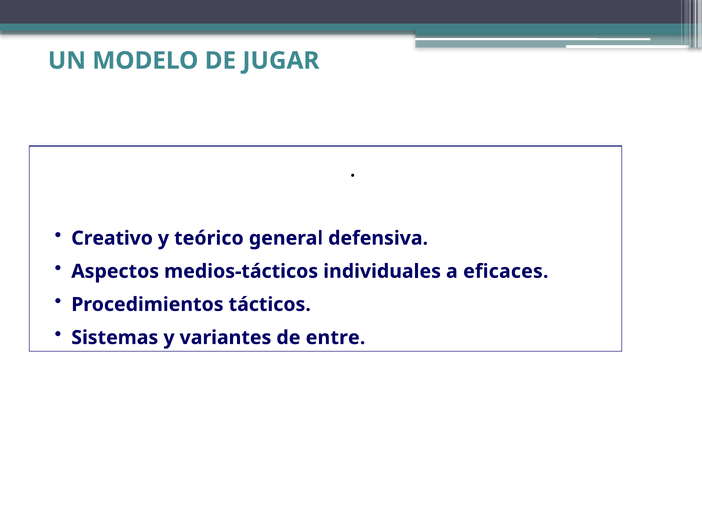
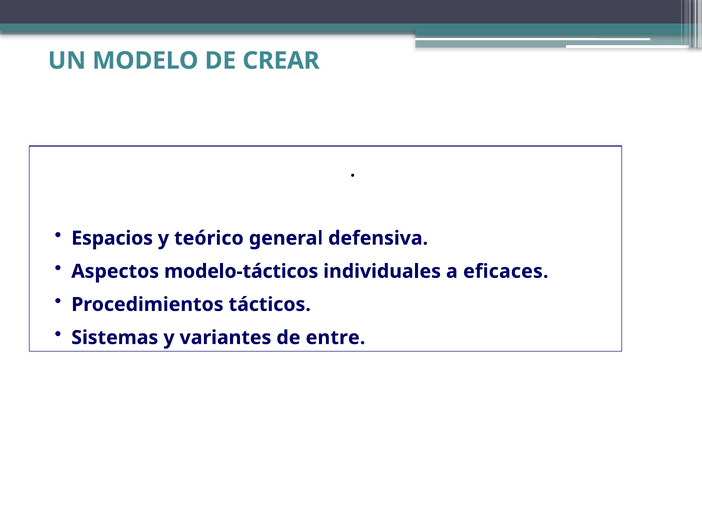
JUGAR: JUGAR -> CREAR (281, 61)
Creativo: Creativo -> Espacios (112, 238)
medios-tácticos: medios-tácticos -> modelo-tácticos (241, 272)
